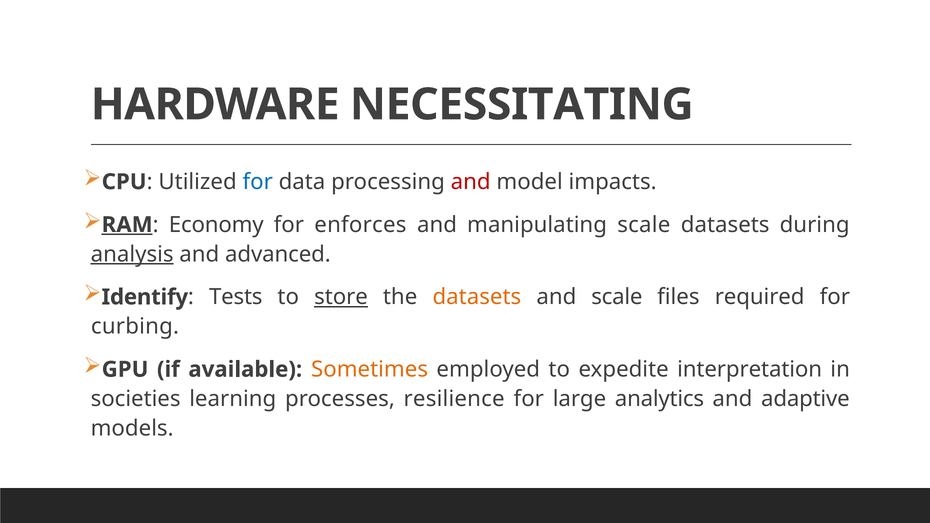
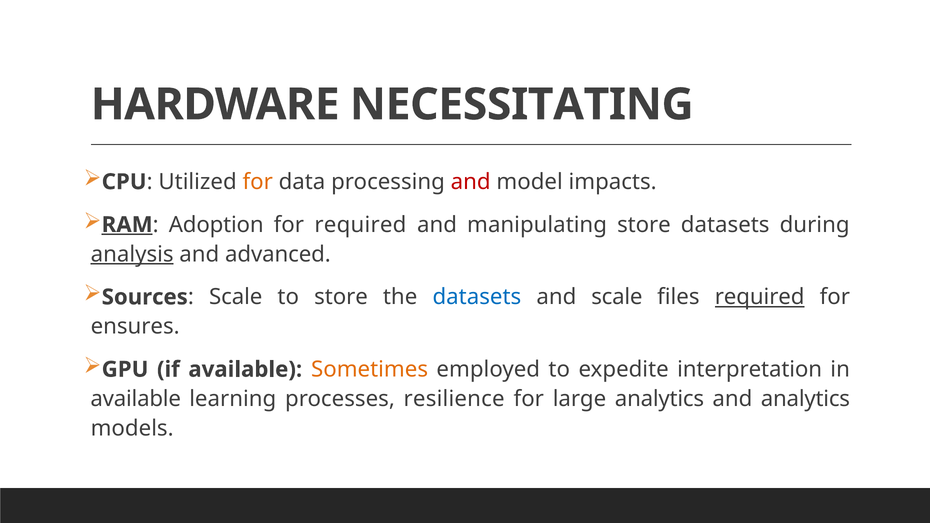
for colour: blue -> orange (258, 182)
Economy: Economy -> Adoption (216, 225)
for enforces: enforces -> required (360, 225)
manipulating scale: scale -> store (644, 225)
Identify: Identify -> Sources (145, 297)
Tests: Tests -> Scale (236, 297)
store underline: present -> none (341, 297)
datasets colour: orange -> blue (477, 297)
required underline: none -> present (760, 297)
curbing: curbing -> ensures (135, 327)
societies: societies -> available (136, 399)
and adaptive: adaptive -> analytics (805, 399)
